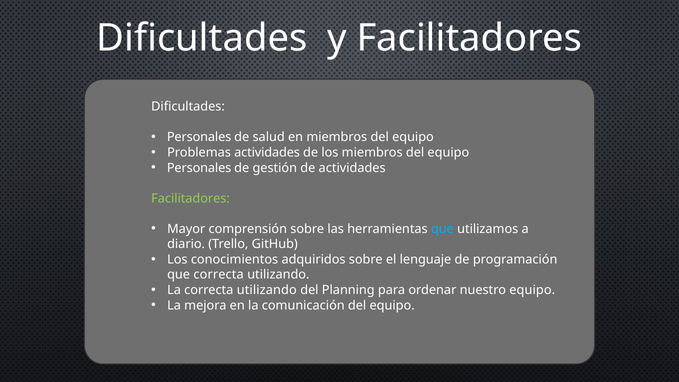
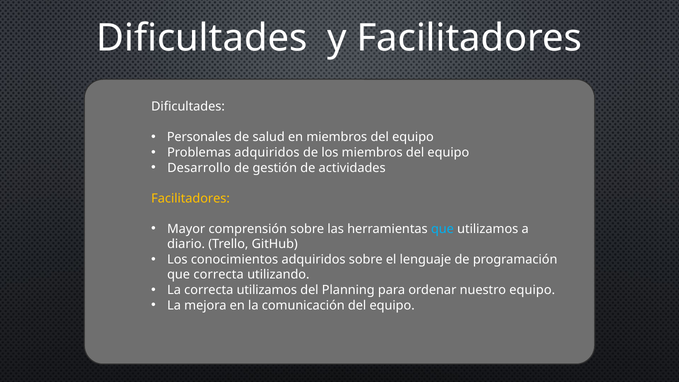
Problemas actividades: actividades -> adquiridos (267, 153)
Personales: Personales -> Desarrollo (199, 168)
Facilitadores colour: light green -> yellow (191, 198)
La correcta utilizando: utilizando -> utilizamos (267, 290)
